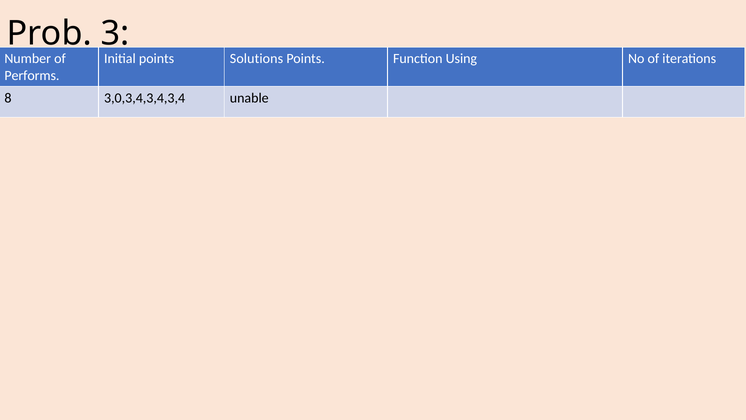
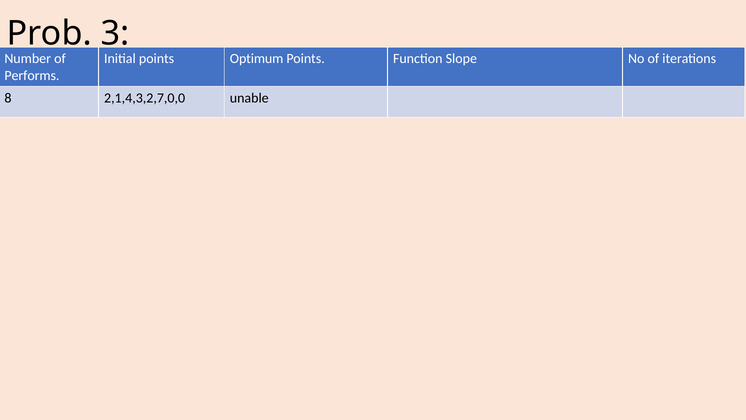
Solutions: Solutions -> Optimum (257, 59)
Using: Using -> Slope (461, 59)
3,0,3,4,3,4,3,4: 3,0,3,4,3,4,3,4 -> 2,1,4,3,2,7,0,0 (145, 98)
